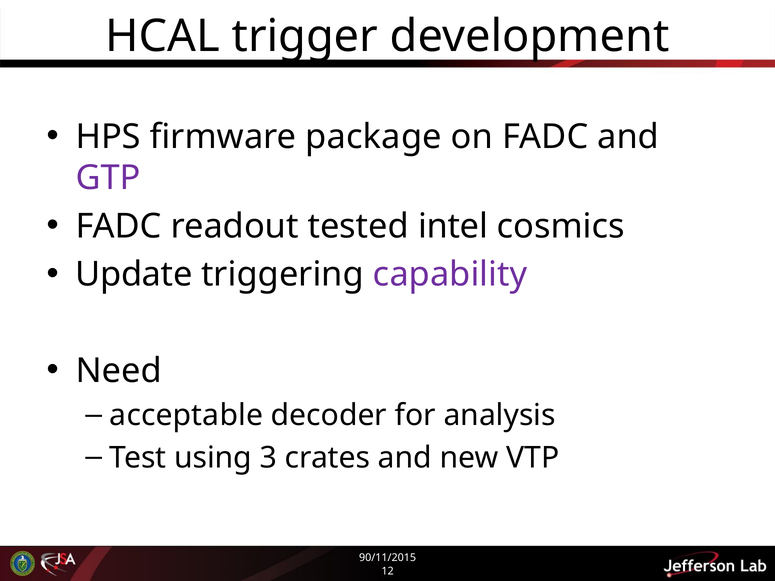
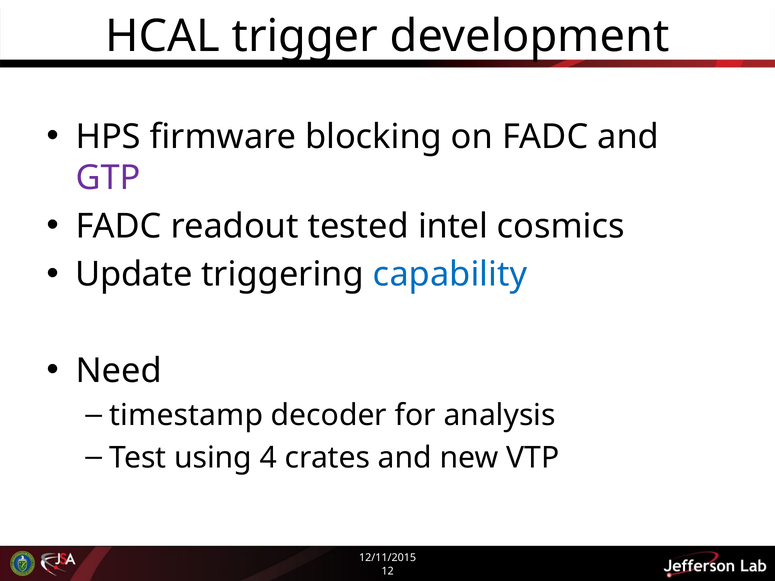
package: package -> blocking (374, 137)
capability colour: purple -> blue (450, 275)
acceptable: acceptable -> timestamp (186, 416)
3: 3 -> 4 (268, 458)
90/11/2015: 90/11/2015 -> 12/11/2015 (388, 558)
